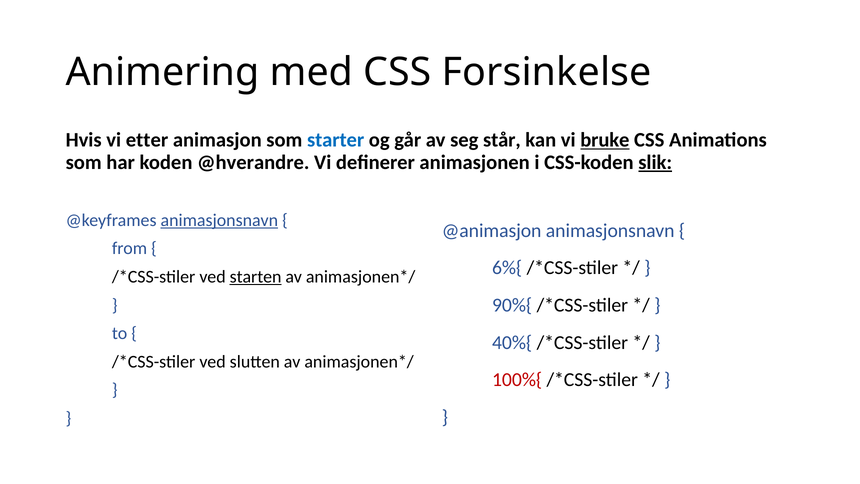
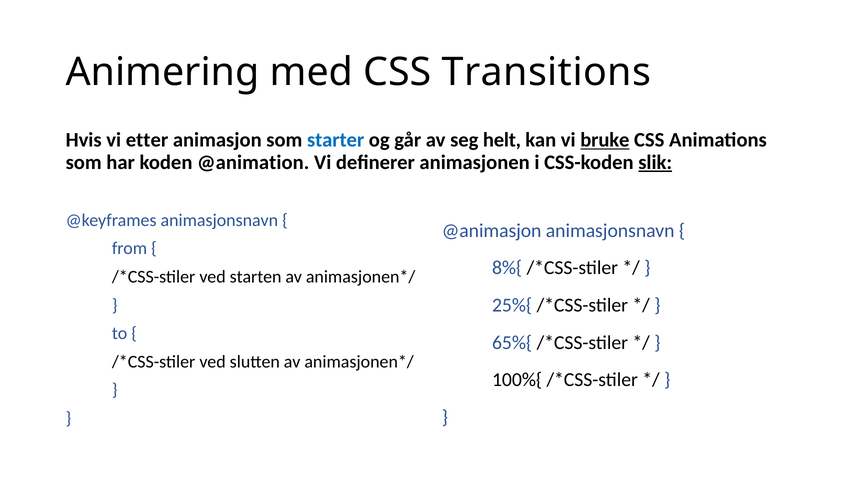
Forsinkelse: Forsinkelse -> Transitions (546, 72)
står: står -> helt (502, 140)
@hverandre: @hverandre -> @animation (253, 162)
animasjonsnavn underline: present -> none (219, 220)
6%{: 6%{ -> 8%{ (507, 268)
starten underline: present -> none (256, 277)
90%{: 90%{ -> 25%{ (512, 305)
40%{: 40%{ -> 65%{ (512, 342)
100%{ colour: red -> black (517, 380)
